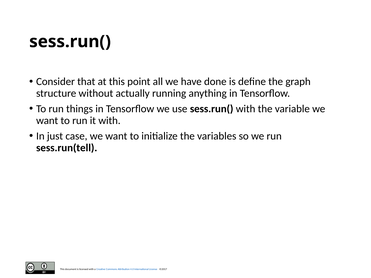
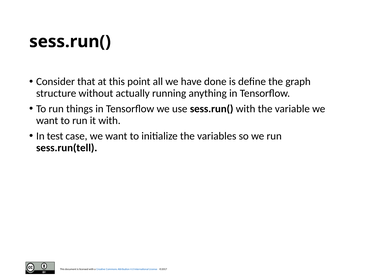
just: just -> test (55, 136)
